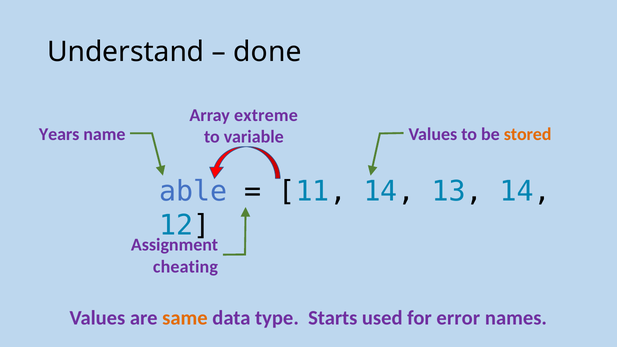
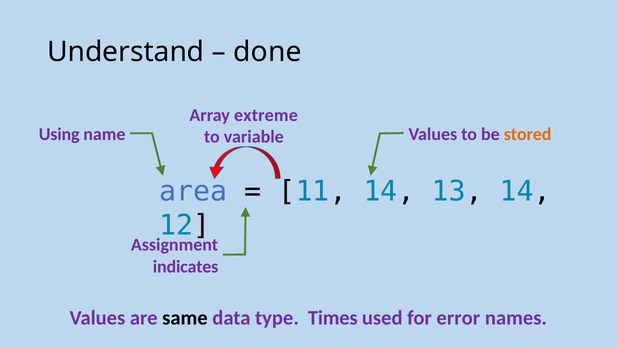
Years: Years -> Using (59, 134)
able: able -> area (193, 192)
cheating: cheating -> indicates (186, 267)
same colour: orange -> black (185, 318)
Starts: Starts -> Times (333, 318)
